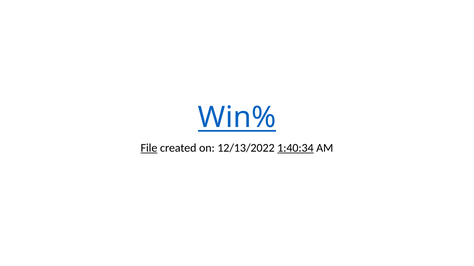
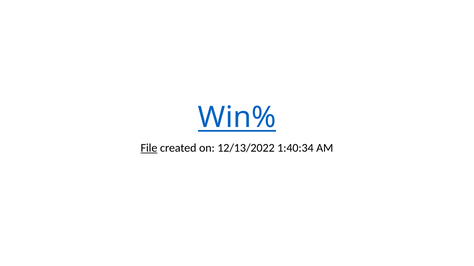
1:40:34 underline: present -> none (295, 148)
